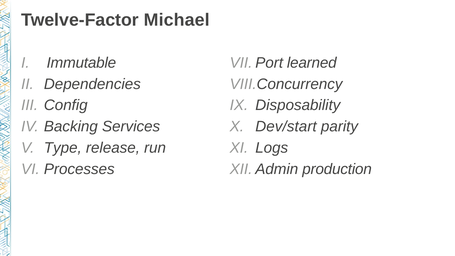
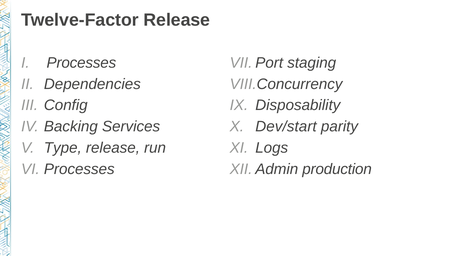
Twelve-Factor Michael: Michael -> Release (177, 20)
Immutable: Immutable -> Processes (81, 63)
learned: learned -> staging (312, 63)
